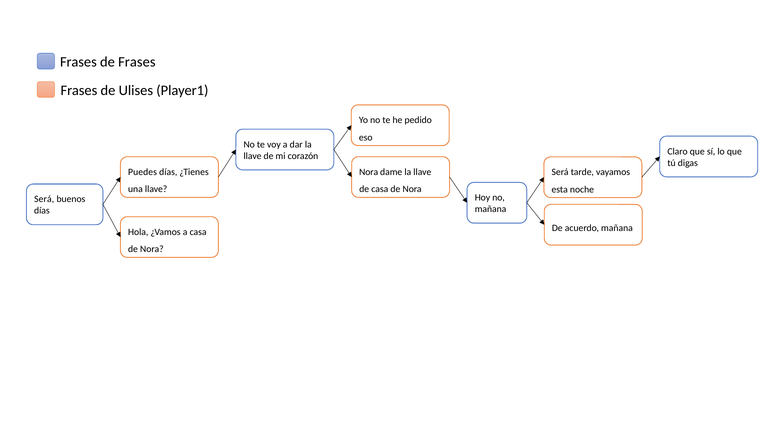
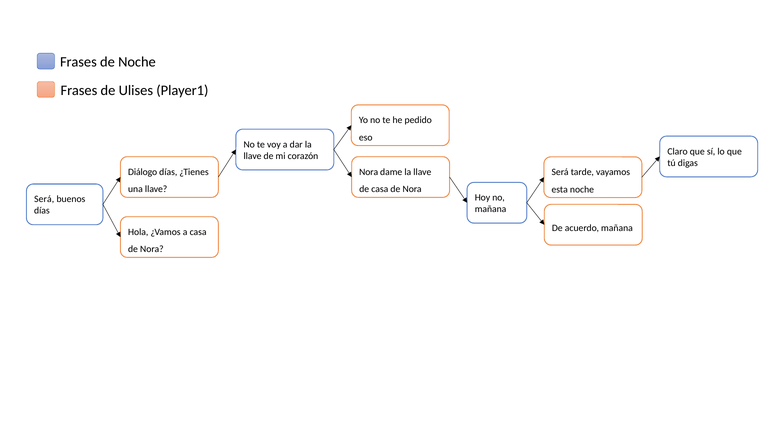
de Frases: Frases -> Noche (137, 62)
Puedes: Puedes -> Diálogo (143, 172)
